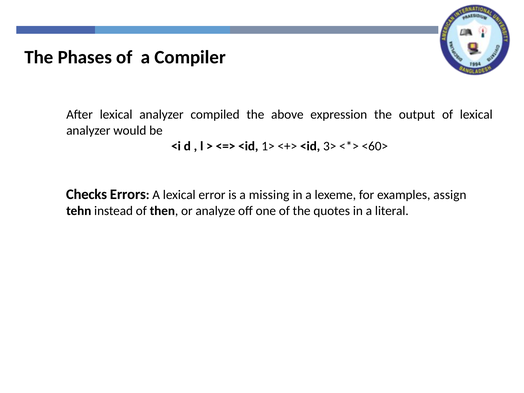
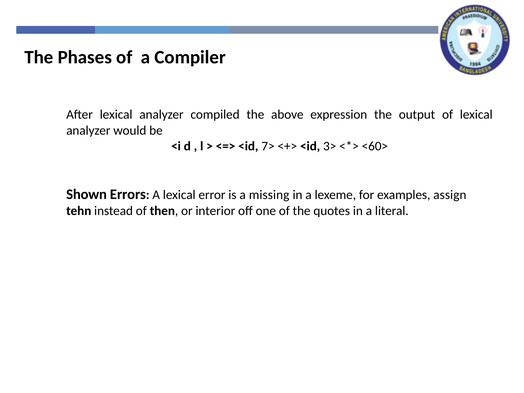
1>: 1> -> 7> (268, 146)
Checks: Checks -> Shown (87, 194)
analyze: analyze -> interior (215, 211)
